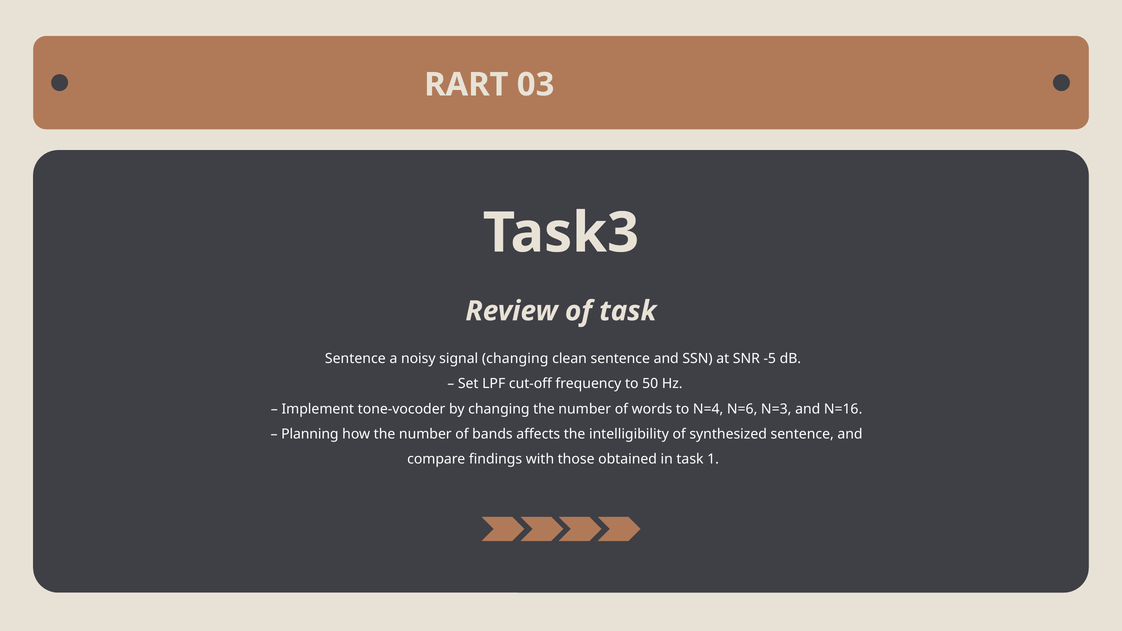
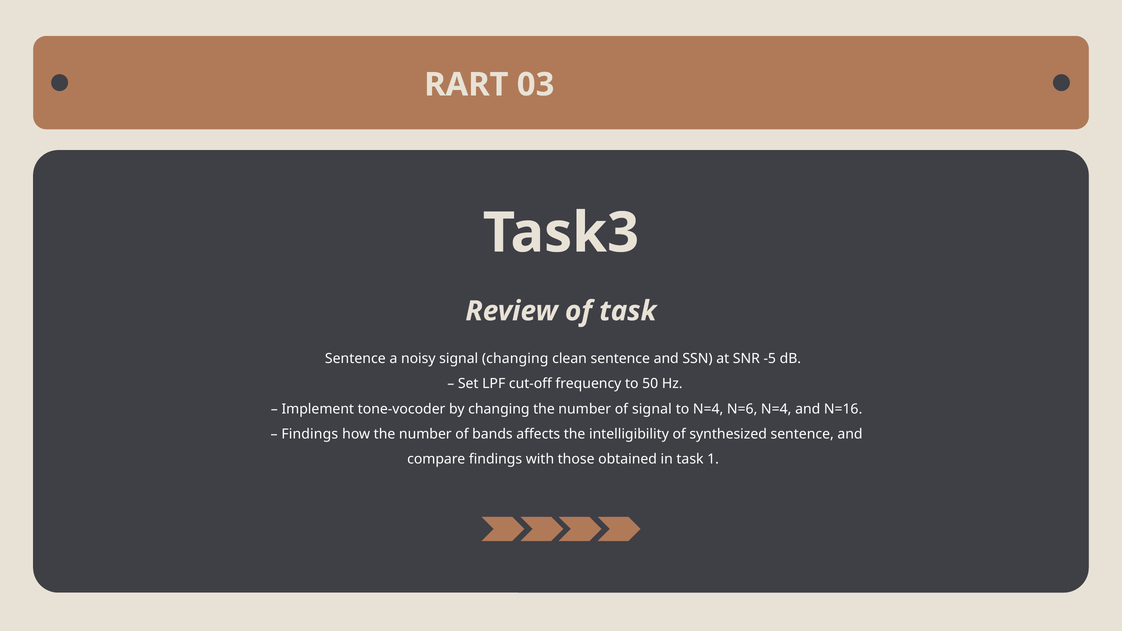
of words: words -> signal (652, 409)
N=6 N=3: N=3 -> N=4 (776, 409)
Planning: Planning -> Findings (310, 434)
